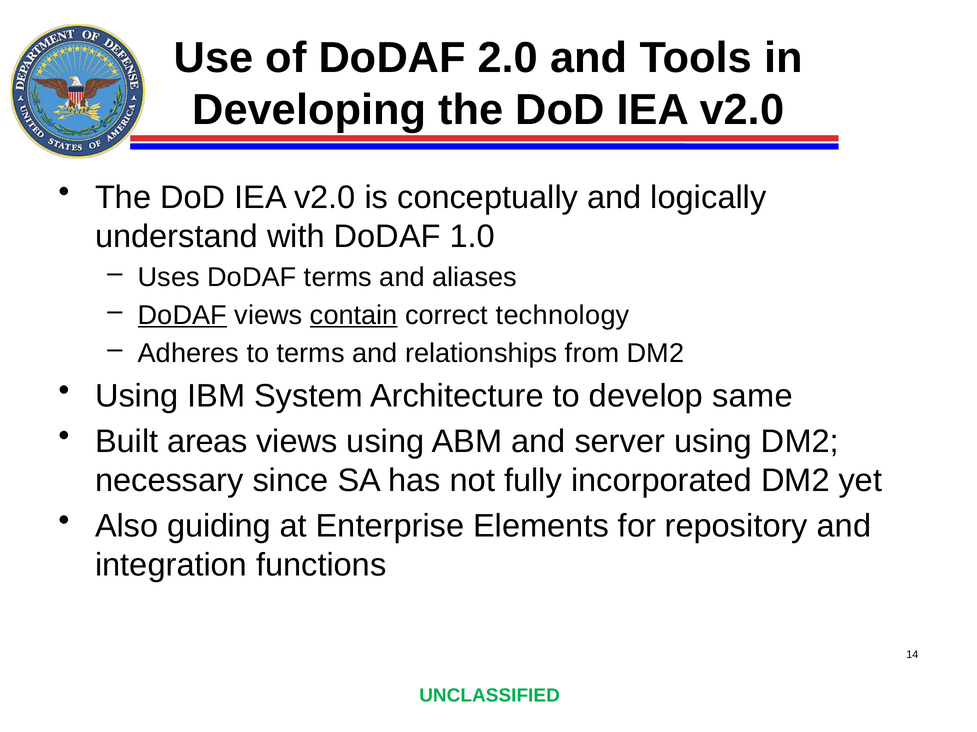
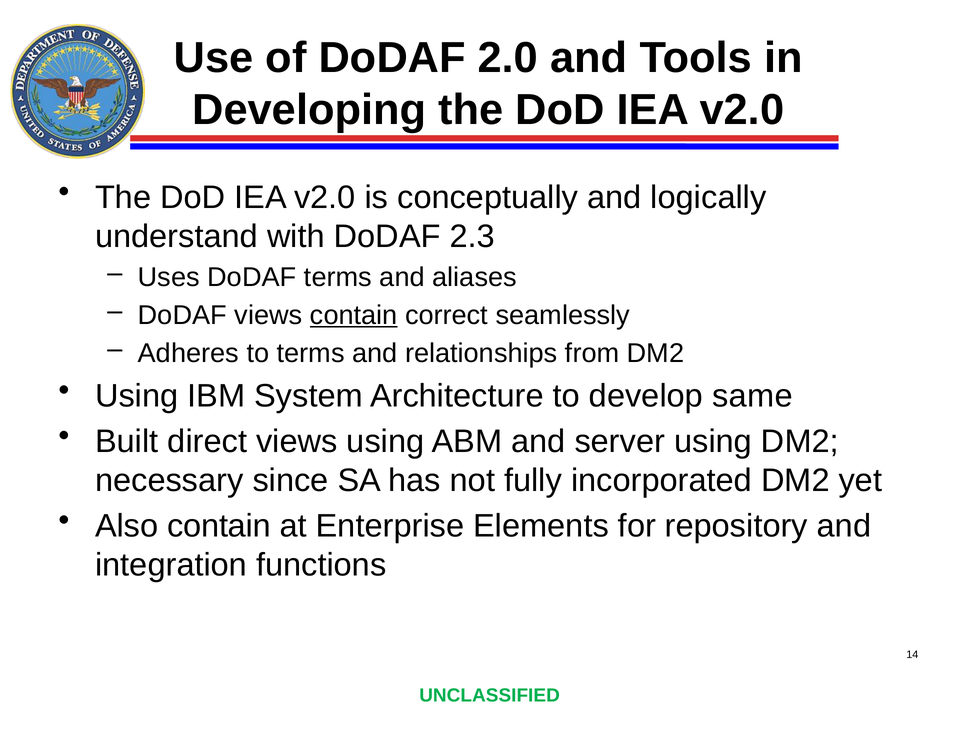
1.0: 1.0 -> 2.3 (472, 237)
DoDAF underline: present -> none (182, 316)
technology: technology -> seamlessly (563, 316)
areas: areas -> direct (207, 442)
Also guiding: guiding -> contain (219, 527)
